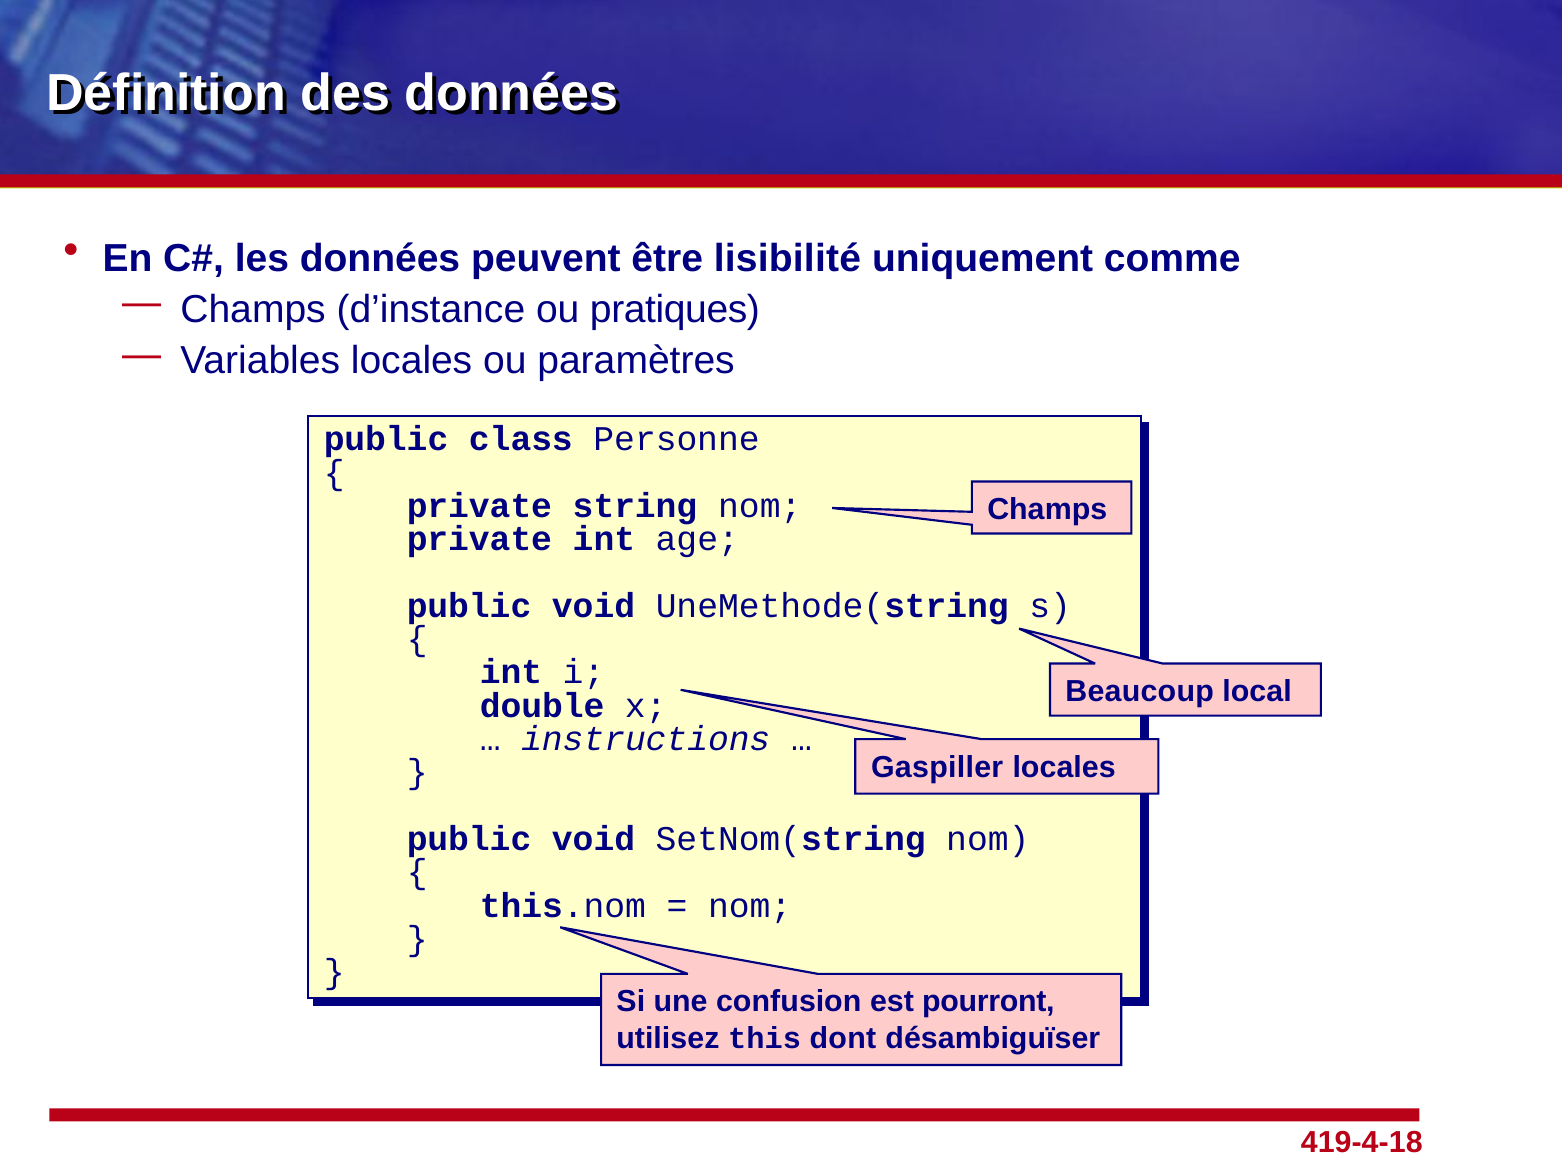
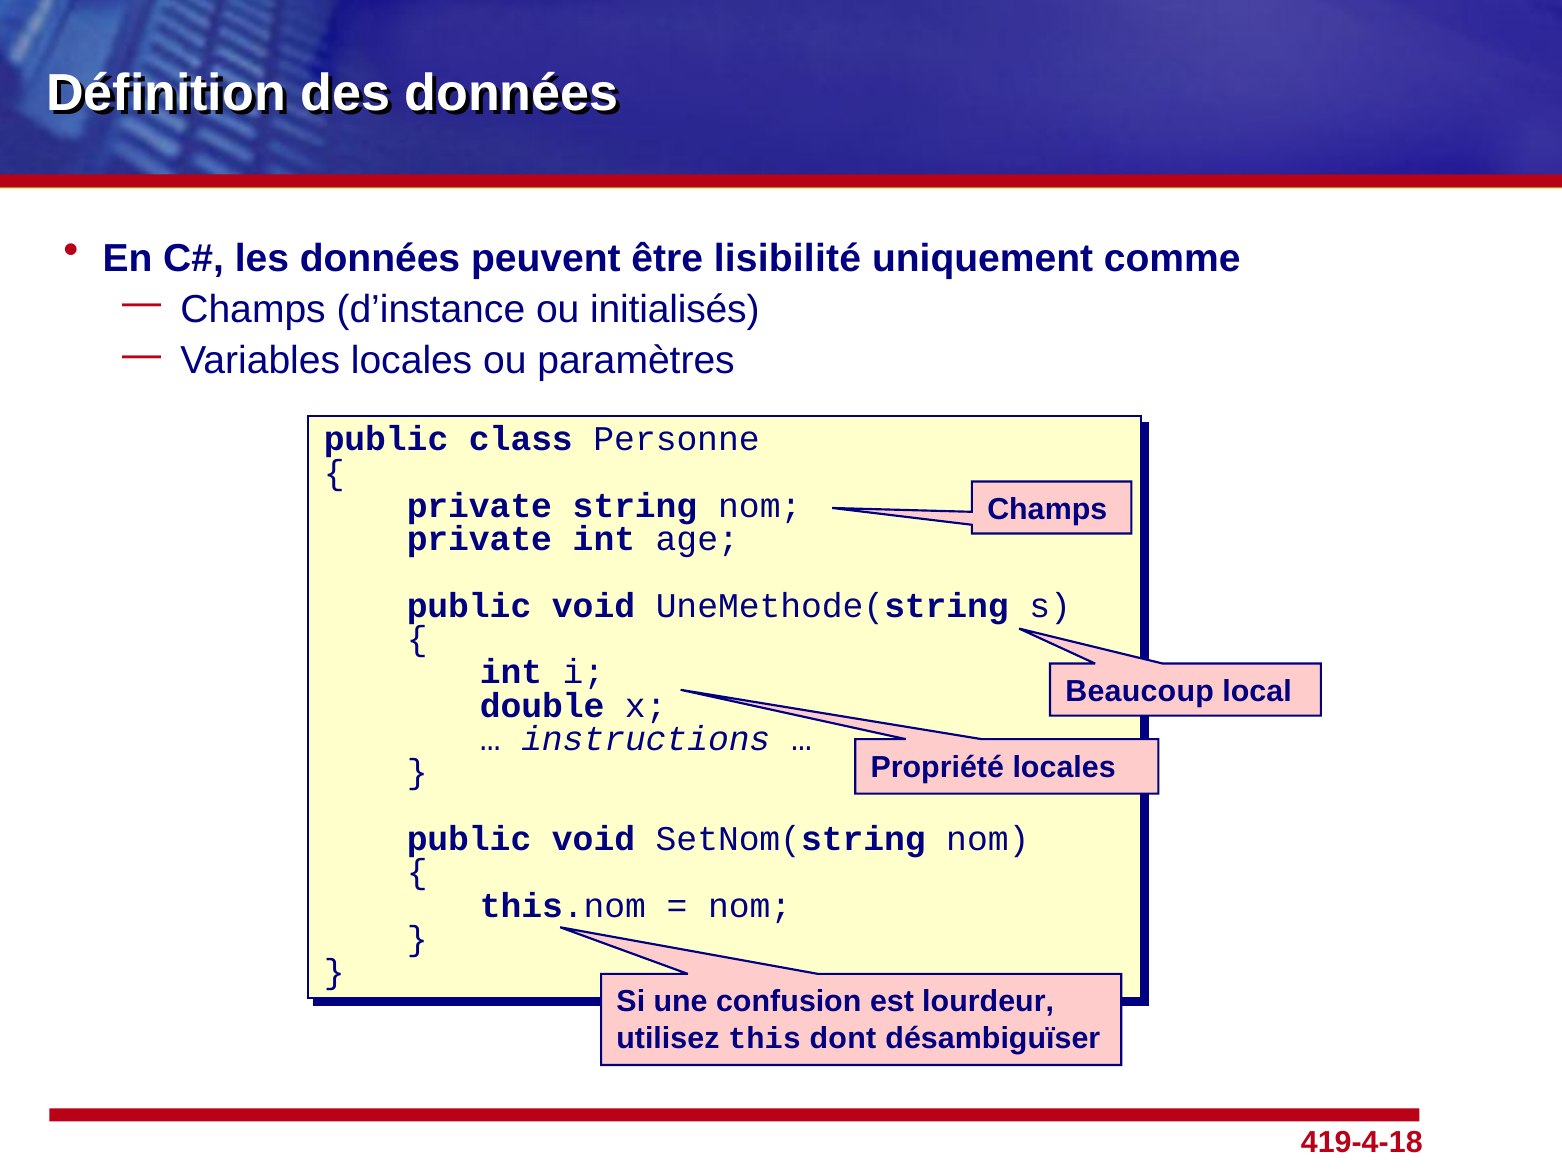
pratiques: pratiques -> initialisés (675, 309)
Gaspiller: Gaspiller -> Propriété (937, 767)
pourront: pourront -> lourdeur (988, 1002)
